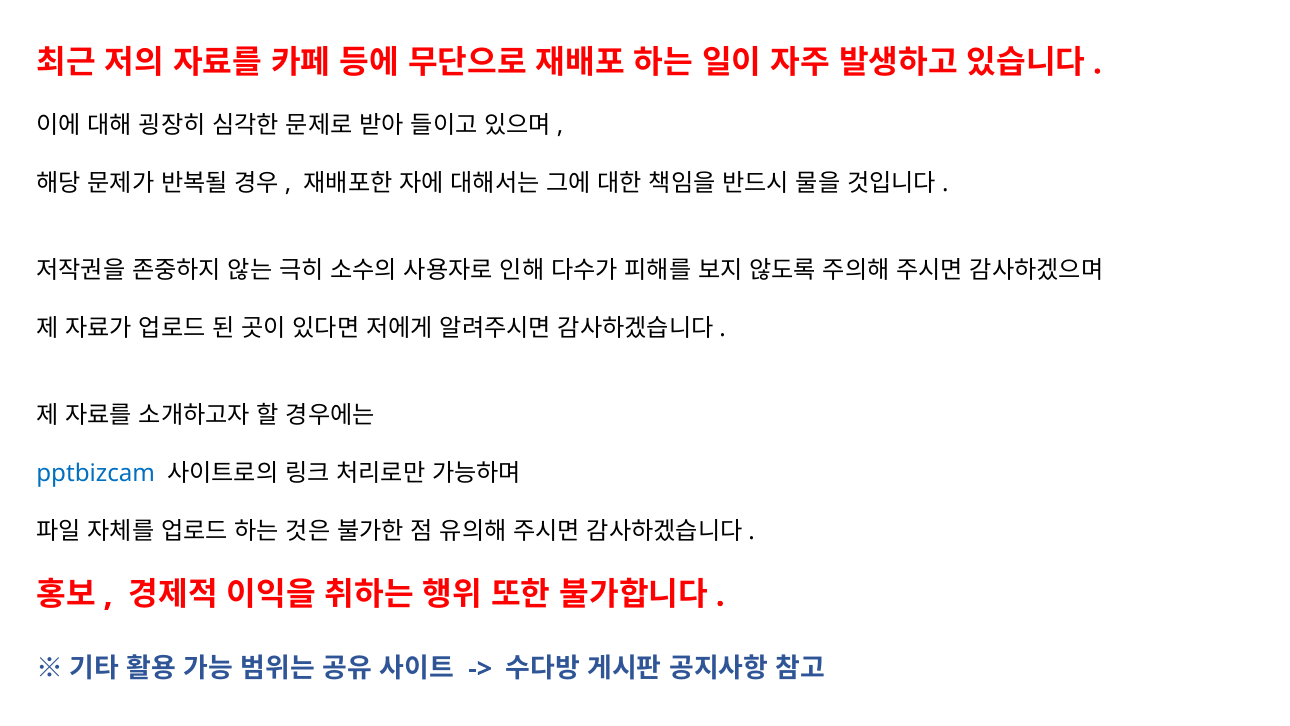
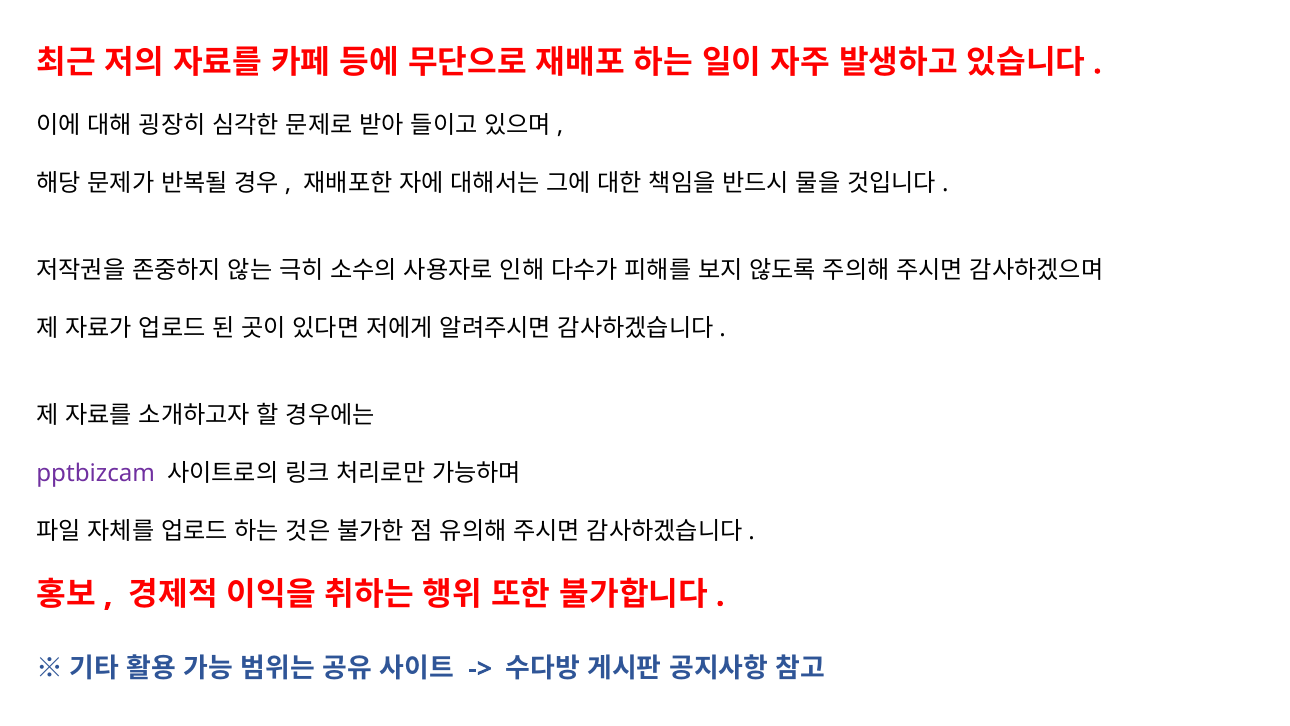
pptbizcam colour: blue -> purple (96, 473)
